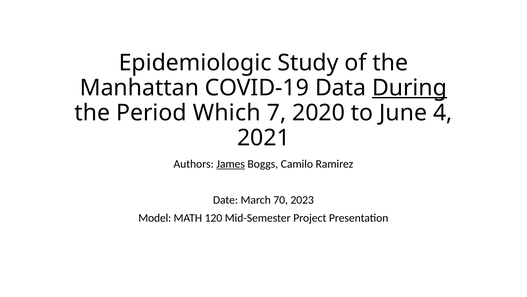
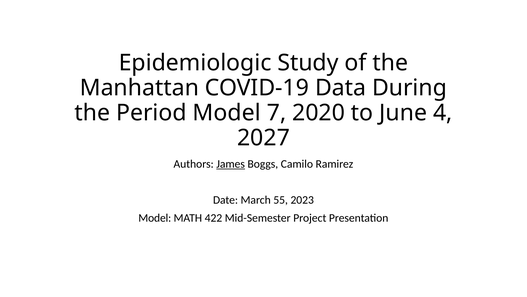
During underline: present -> none (409, 88)
Period Which: Which -> Model (227, 113)
2021: 2021 -> 2027 (264, 137)
70: 70 -> 55 (281, 200)
120: 120 -> 422 (213, 218)
